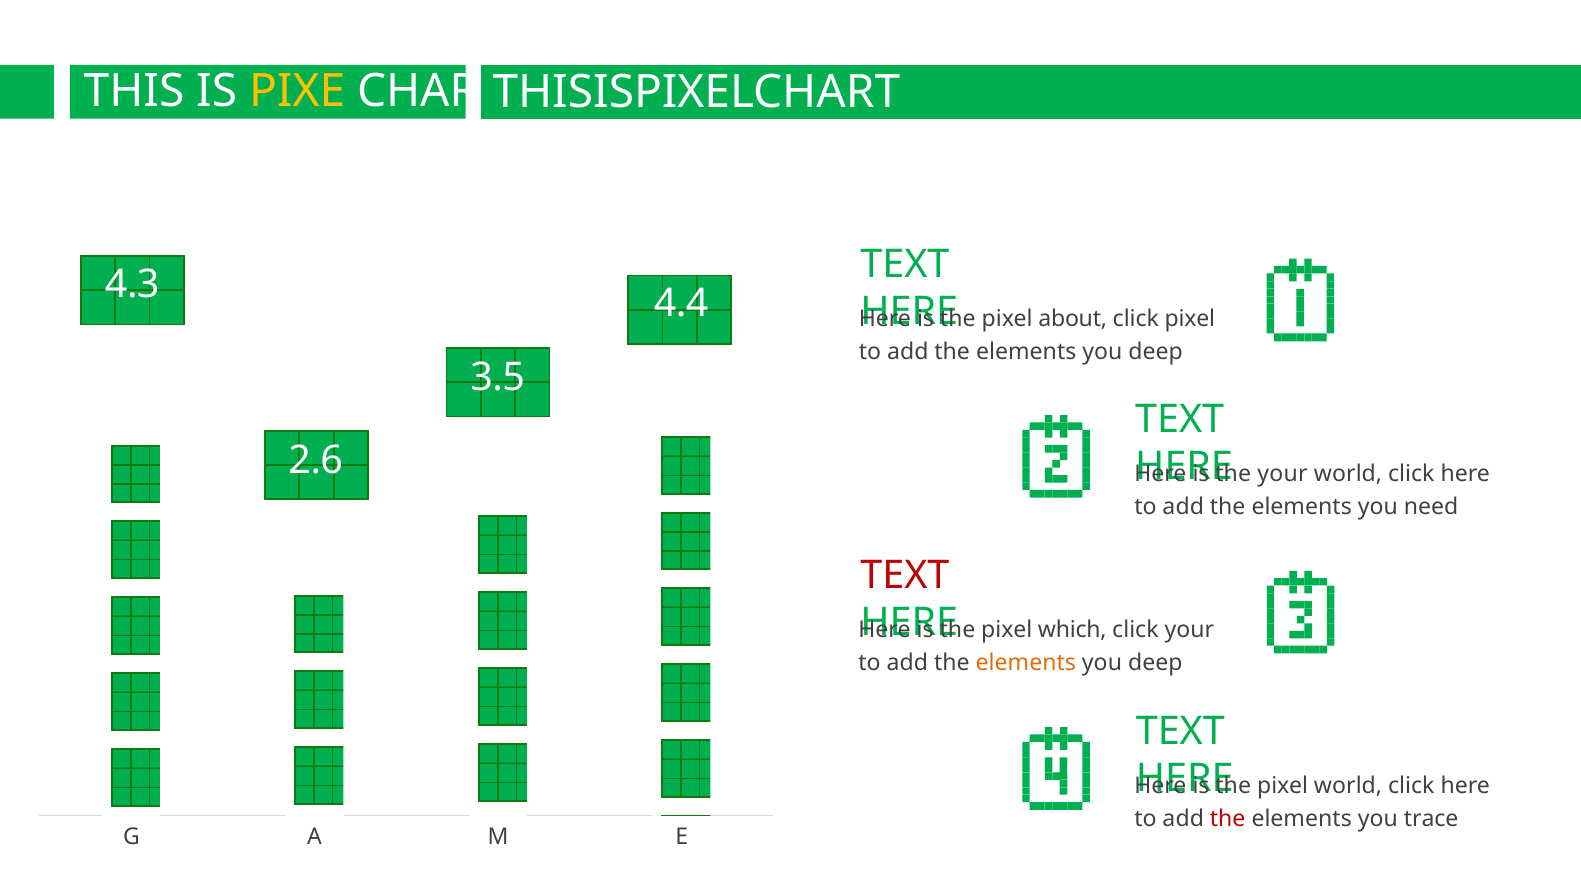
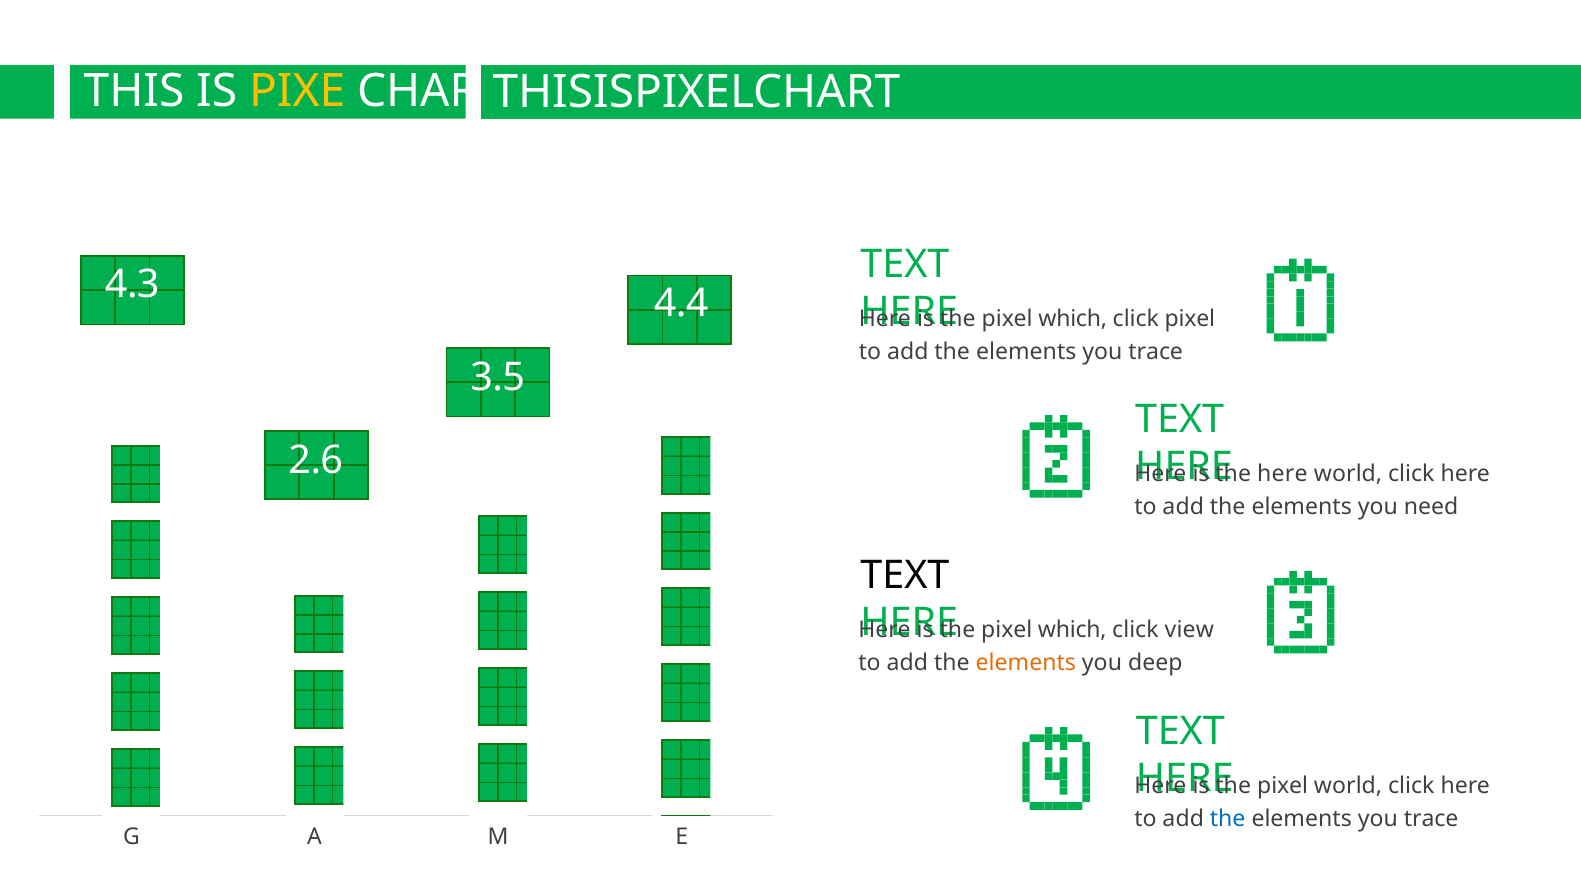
about: about -> which (1073, 319)
deep: deep -> trace (1156, 352)
your: your -> here (1282, 474)
TEXT colour: red -> black (905, 576)
click your: your -> view (1189, 630)
the colour: red -> blue (1228, 820)
